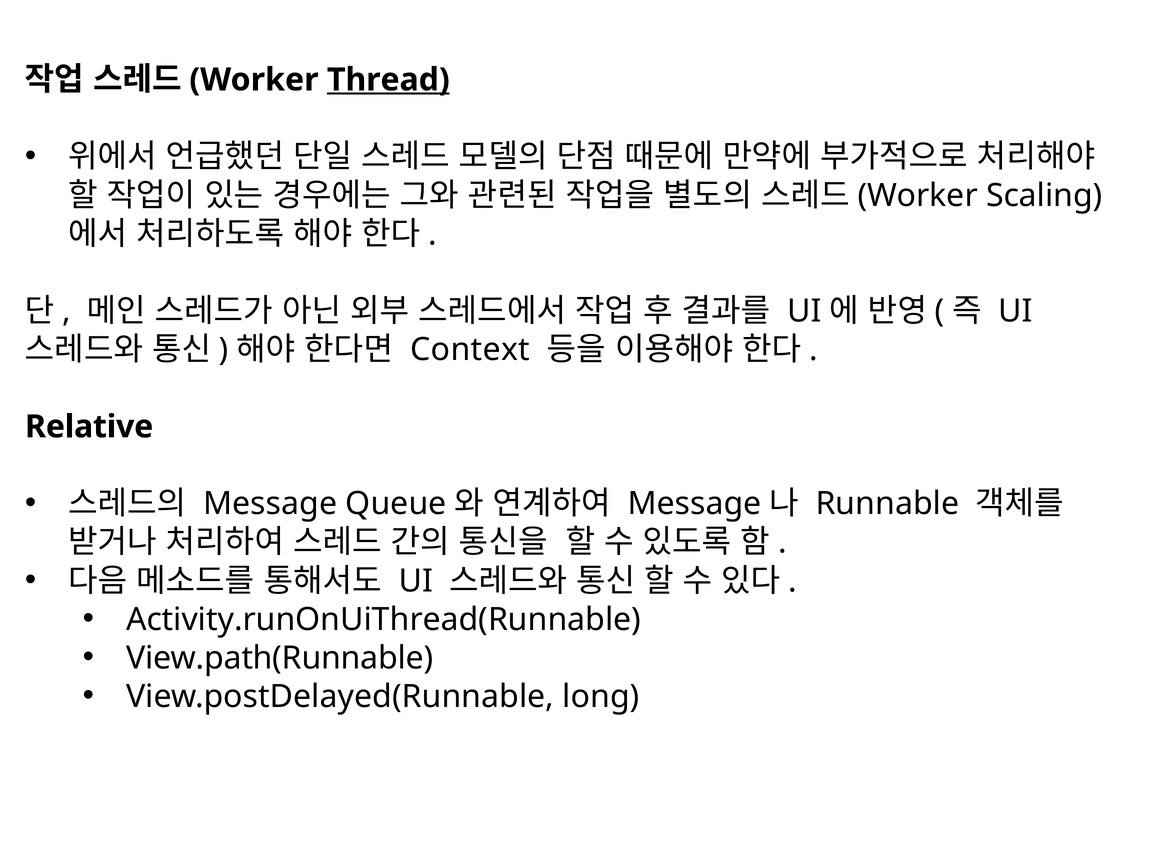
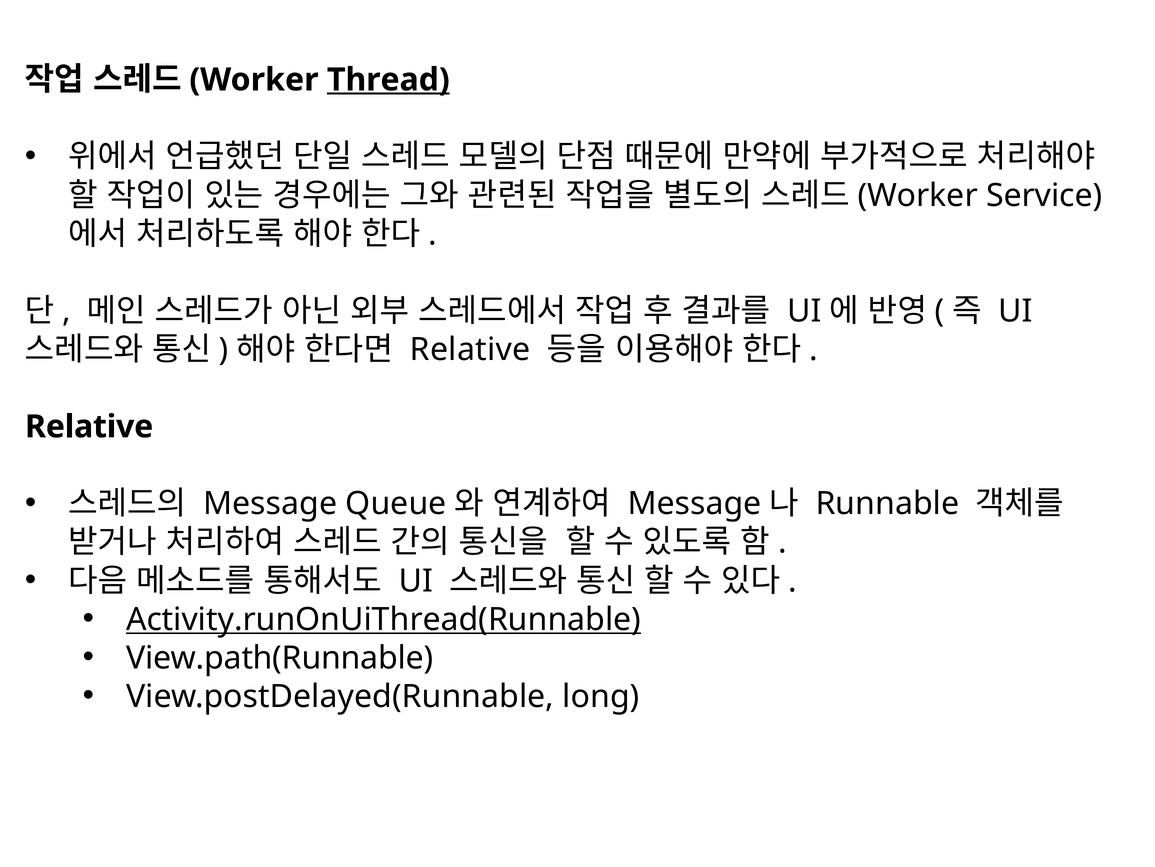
Scaling: Scaling -> Service (1044, 195)
Context: Context -> Relative (470, 349)
Activity.runOnUiThread(Runnable underline: none -> present (383, 619)
